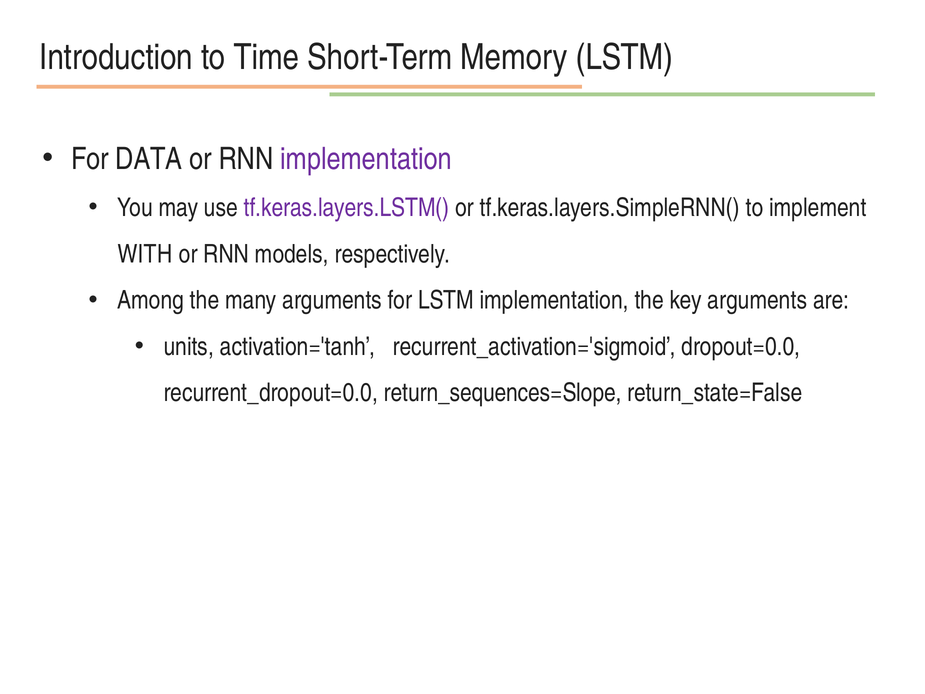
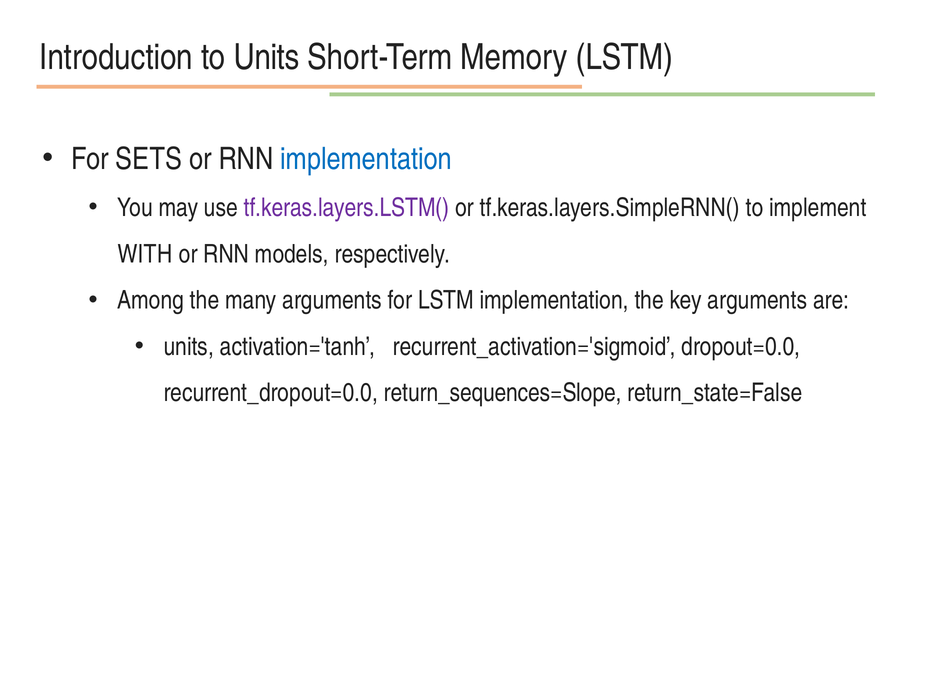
to Time: Time -> Units (267, 57)
DATA: DATA -> SETS (149, 159)
implementation colour: purple -> blue (366, 159)
